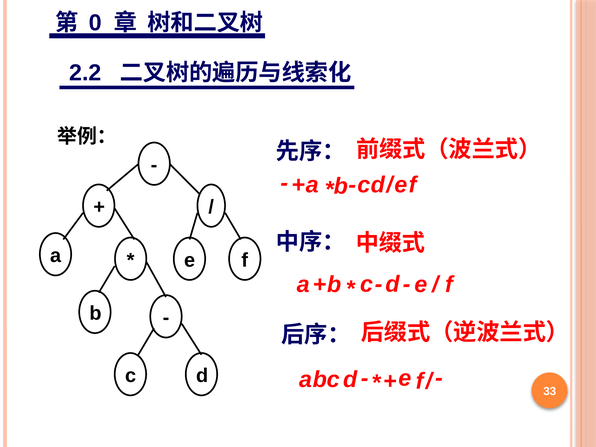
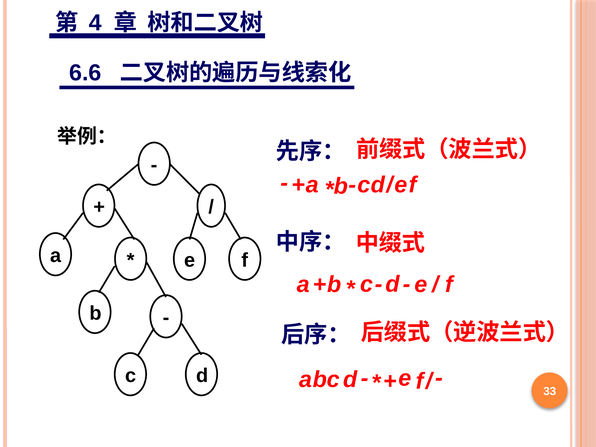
0: 0 -> 4 (95, 23)
2.2: 2.2 -> 6.6 (85, 73)
